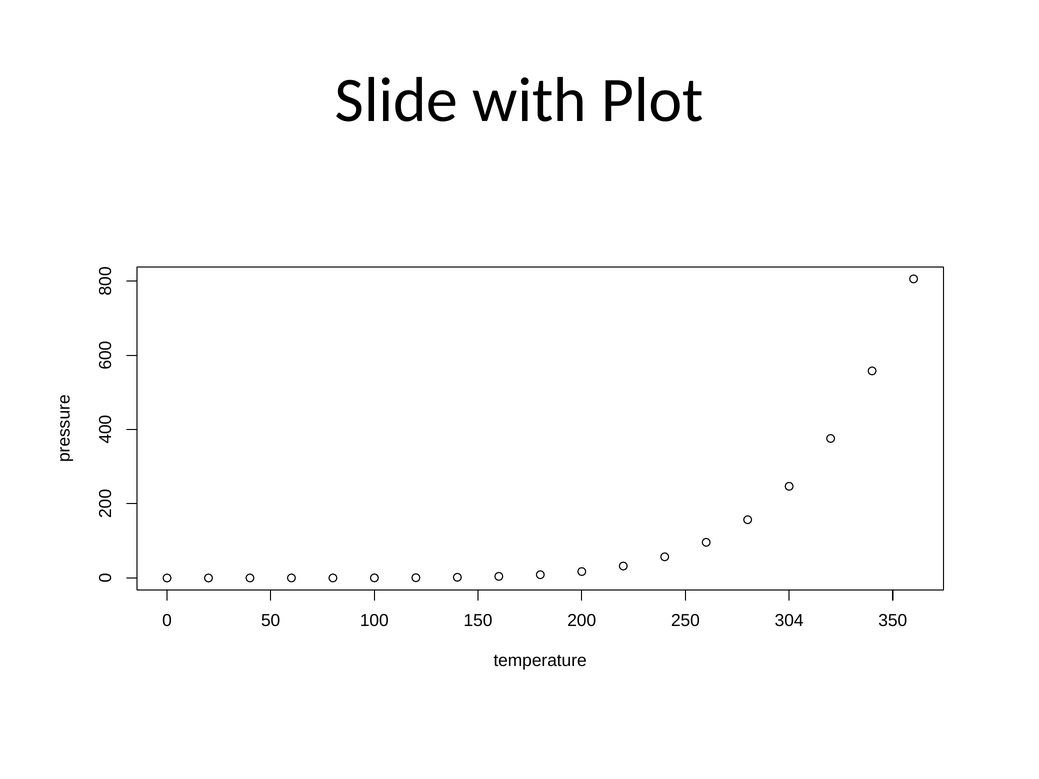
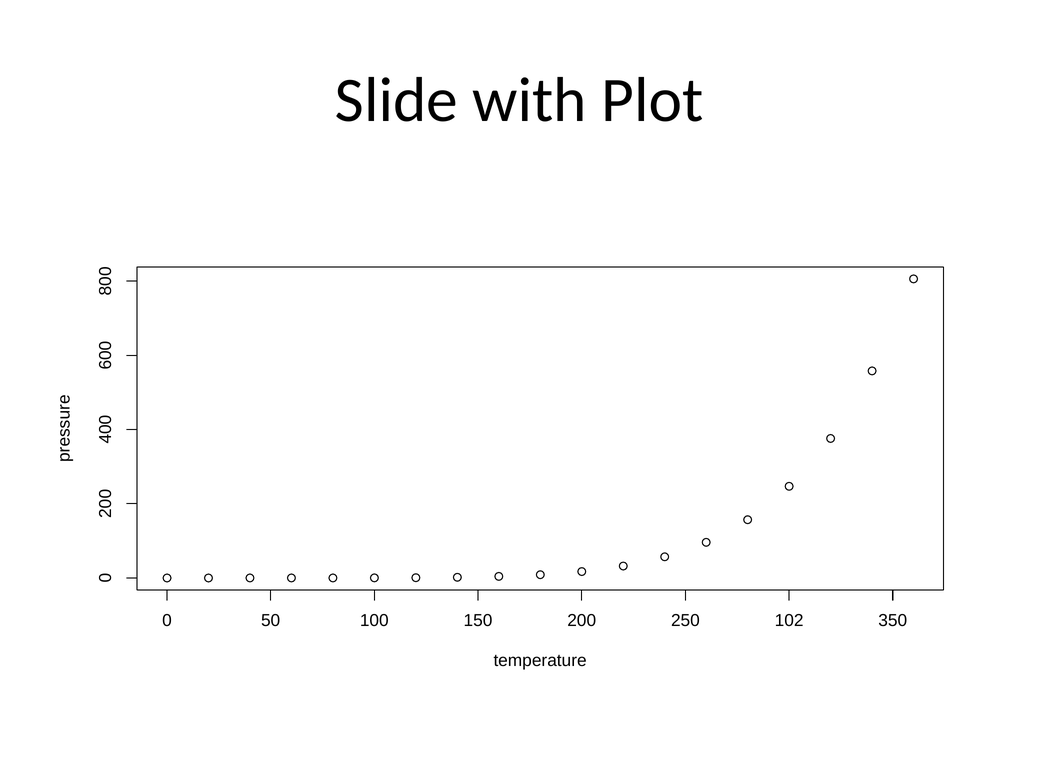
304: 304 -> 102 (789, 621)
